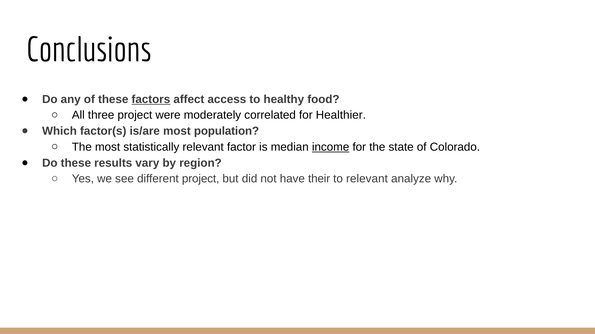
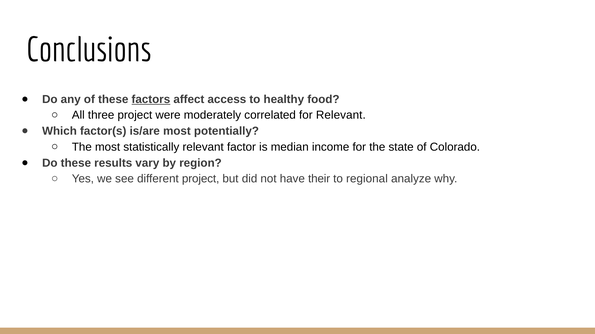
for Healthier: Healthier -> Relevant (341, 115)
population: population -> potentially (226, 131)
income underline: present -> none (331, 147)
to relevant: relevant -> regional (367, 179)
